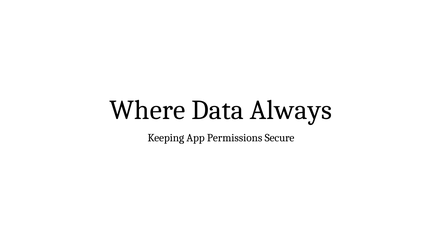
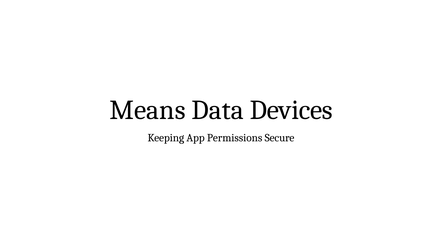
Where: Where -> Means (148, 110)
Always: Always -> Devices (291, 110)
